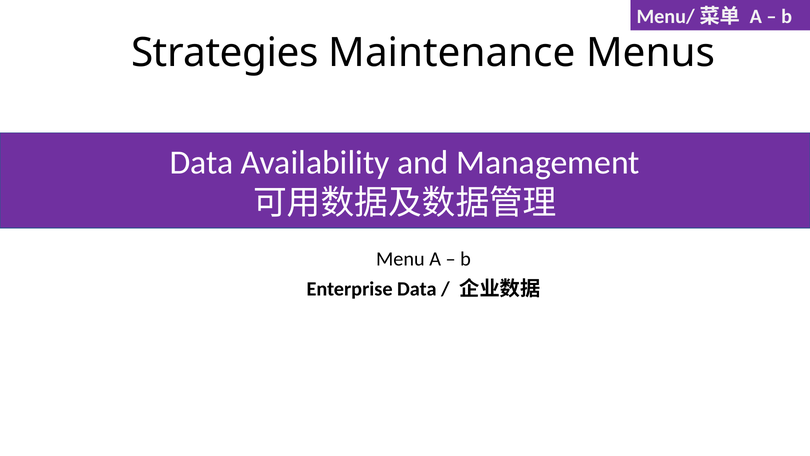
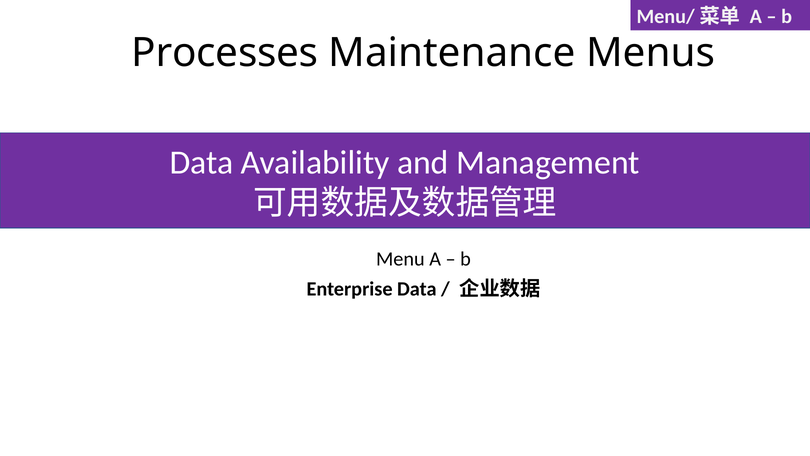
Strategies: Strategies -> Processes (225, 53)
